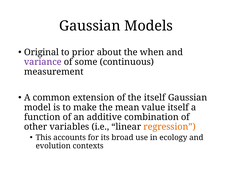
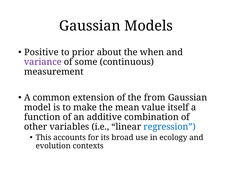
Original: Original -> Positive (41, 52)
the itself: itself -> from (155, 98)
regression colour: orange -> blue (170, 127)
